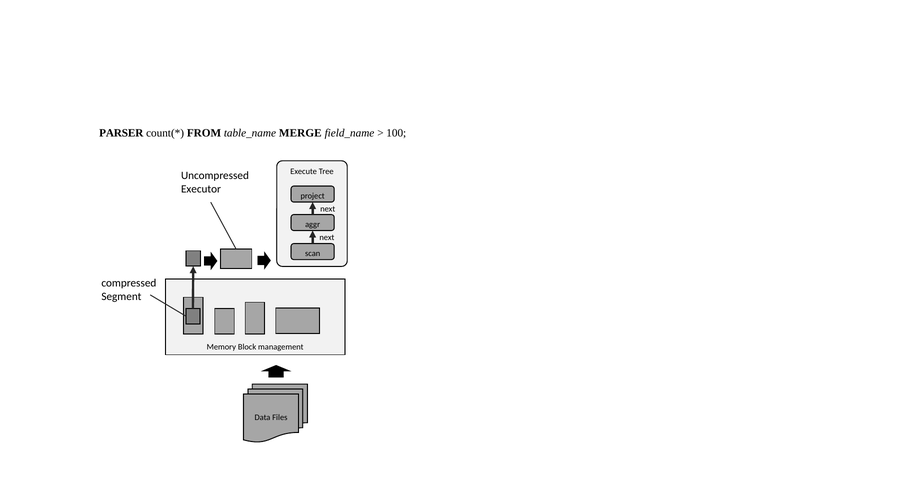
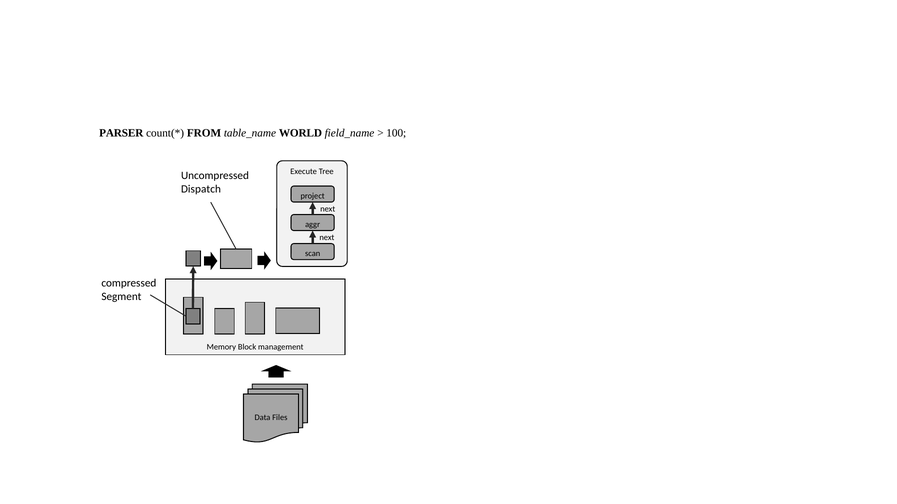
MERGE: MERGE -> WORLD (300, 133)
Executor: Executor -> Dispatch (201, 189)
